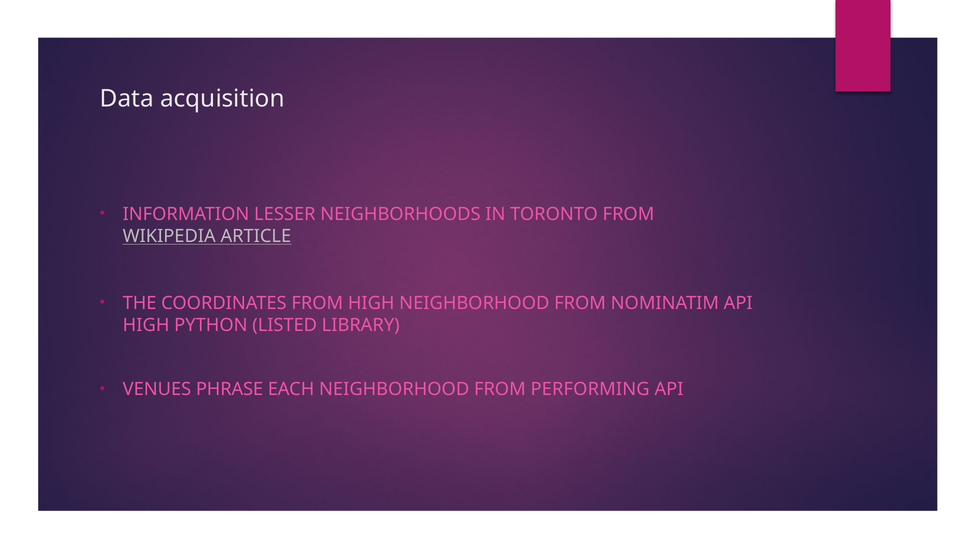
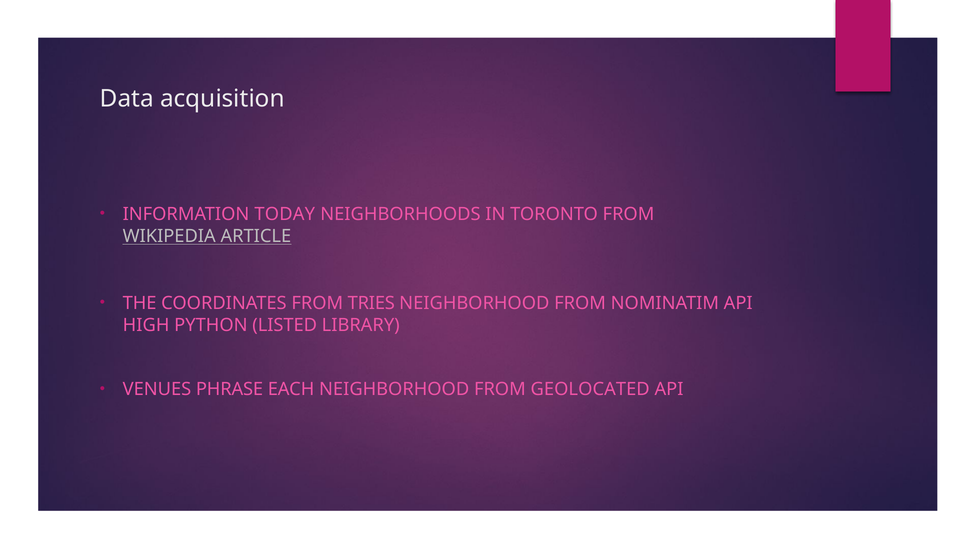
LESSER: LESSER -> TODAY (285, 214)
FROM HIGH: HIGH -> TRIES (371, 303)
PERFORMING: PERFORMING -> GEOLOCATED (590, 389)
